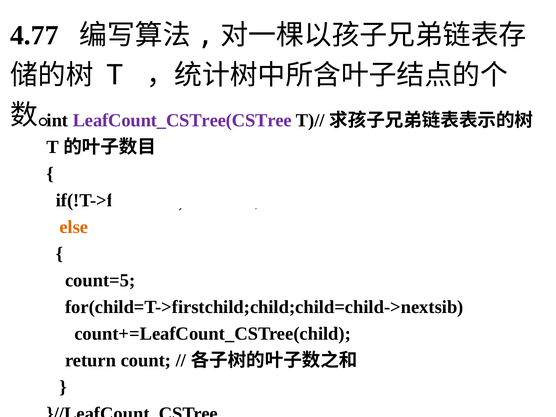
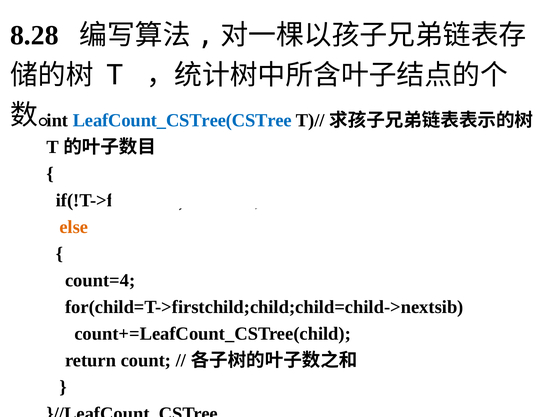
4.77: 4.77 -> 8.28 (34, 35)
LeafCount_CSTree(CSTree colour: purple -> blue (182, 120)
count=5: count=5 -> count=4 (100, 280)
